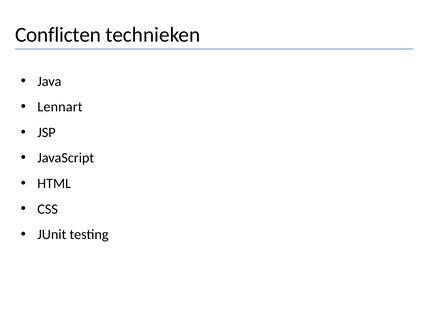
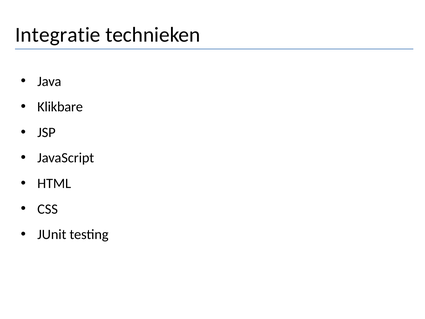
Conflicten: Conflicten -> Integratie (58, 35)
Lennart: Lennart -> Klikbare (60, 107)
